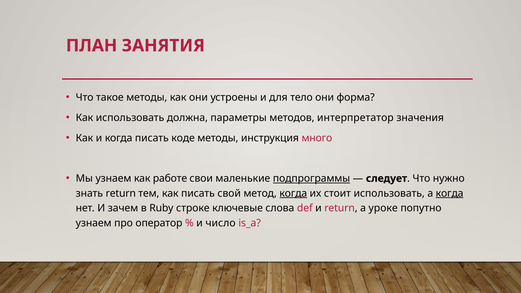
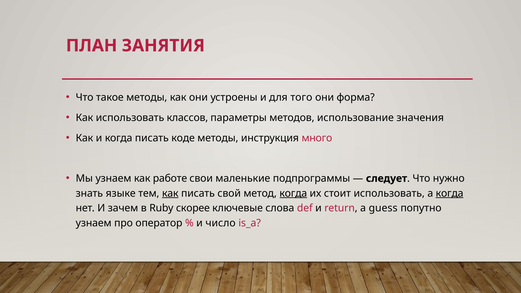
тело: тело -> того (301, 97)
должна: должна -> классов (187, 118)
интерпретатор: интерпретатор -> использование (355, 118)
подпрограммы underline: present -> none (312, 178)
знать return: return -> языке (121, 193)
как underline: none -> present (170, 193)
строке: строке -> скорее (193, 208)
уроке: уроке -> guess (383, 208)
